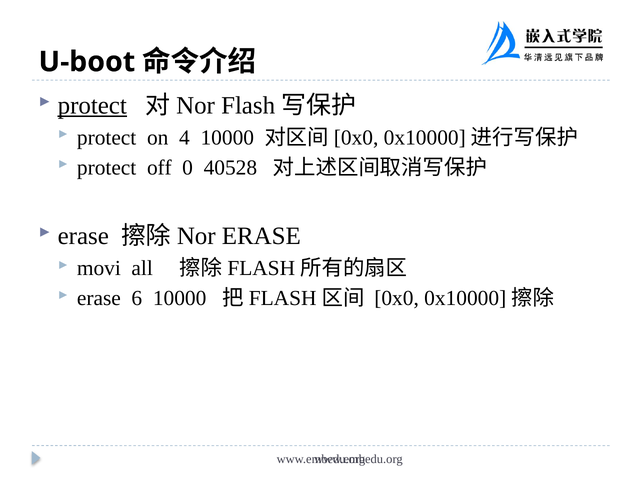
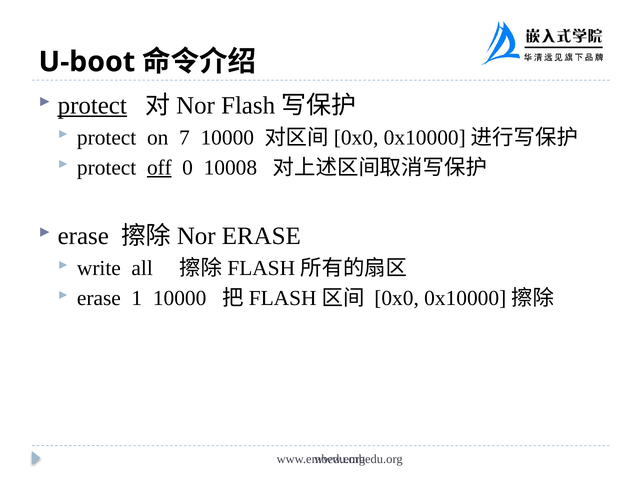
4: 4 -> 7 (184, 138)
off underline: none -> present (159, 168)
40528: 40528 -> 10008 (230, 168)
movi: movi -> write (99, 269)
6: 6 -> 1 (137, 299)
